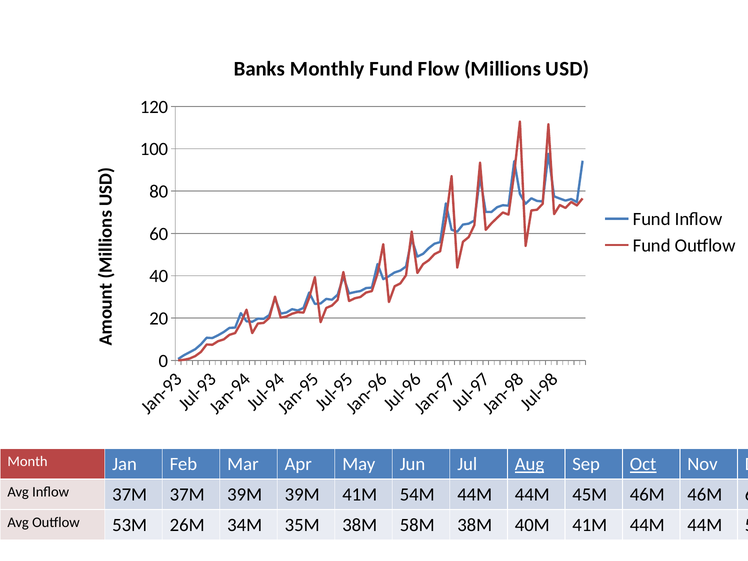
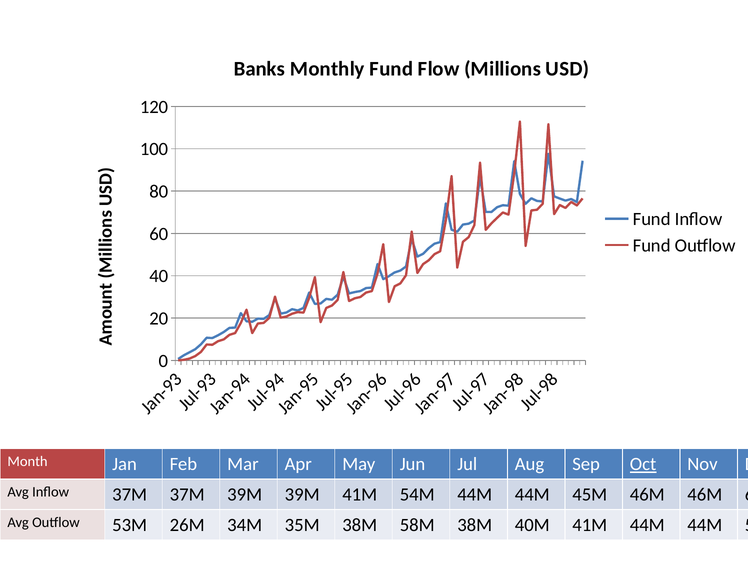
Aug underline: present -> none (529, 464)
